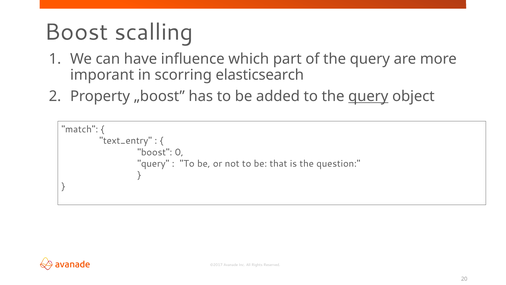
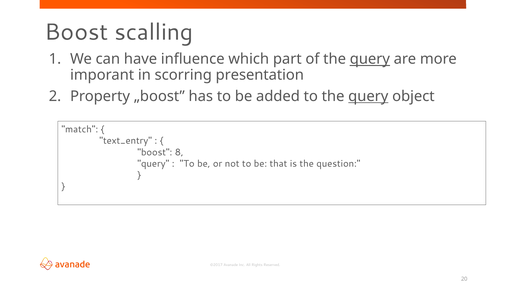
query underline: none -> present (370, 59)
elasticsearch: elasticsearch -> presentation (260, 75)
0: 0 -> 8 (179, 152)
